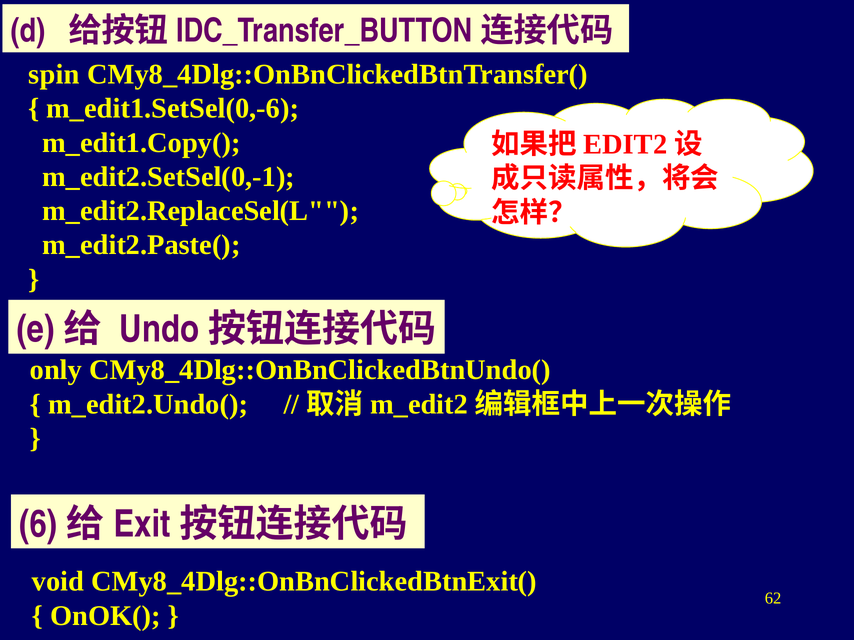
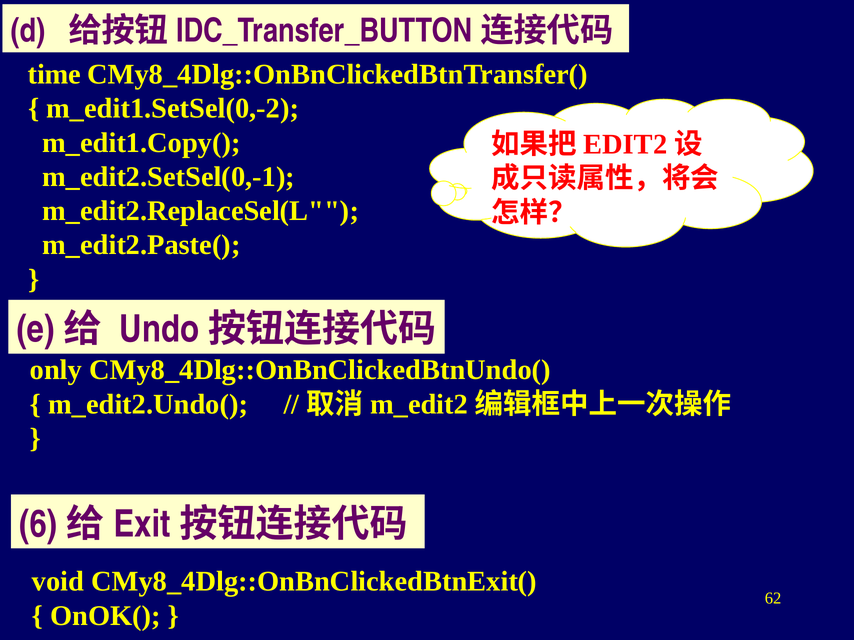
spin: spin -> time (54, 74)
m_edit1.SetSel(0,-6: m_edit1.SetSel(0,-6 -> m_edit1.SetSel(0,-2 (173, 109)
